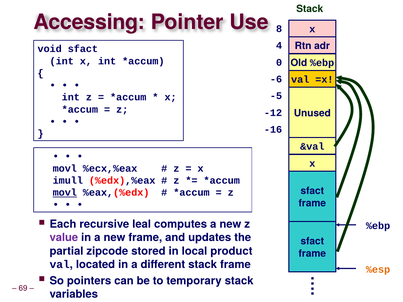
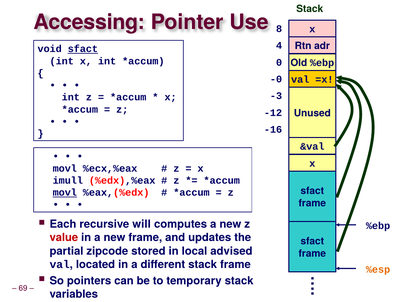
sfact underline: none -> present (83, 49)
-6: -6 -> -0 (276, 79)
-5: -5 -> -3 (276, 96)
leal: leal -> will (142, 224)
value colour: purple -> red (64, 238)
product: product -> advised (231, 251)
